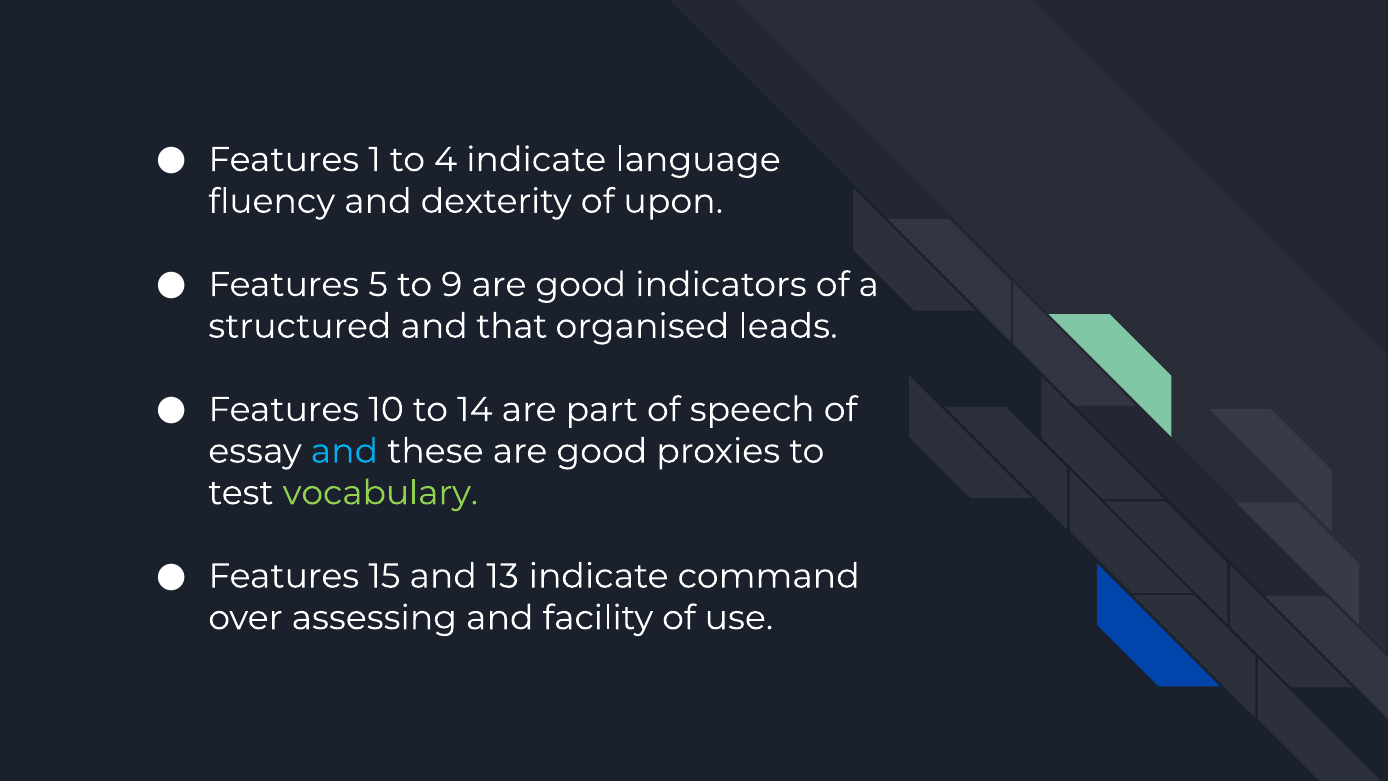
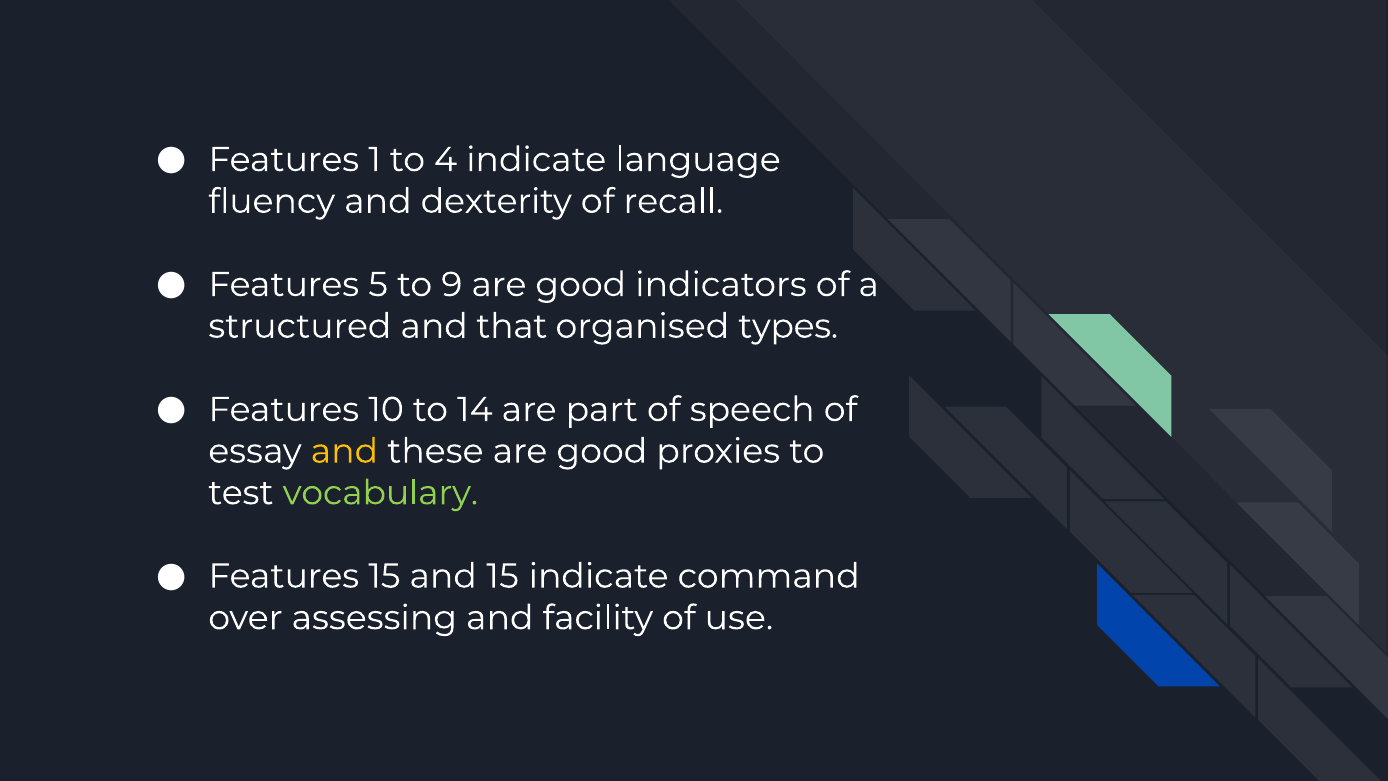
upon: upon -> recall (673, 201)
leads: leads -> types (788, 326)
and colour: light blue -> yellow (344, 451)
and 13: 13 -> 15 (503, 576)
